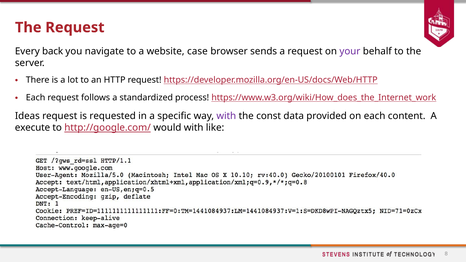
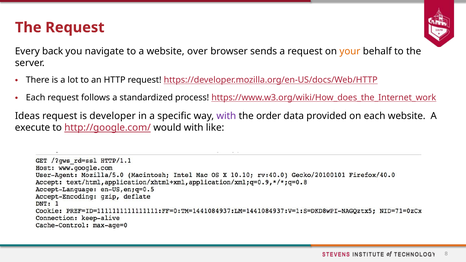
case: case -> over (197, 51)
your colour: purple -> orange (350, 51)
requested: requested -> developer (113, 116)
const: const -> order (269, 116)
each content: content -> website (407, 116)
